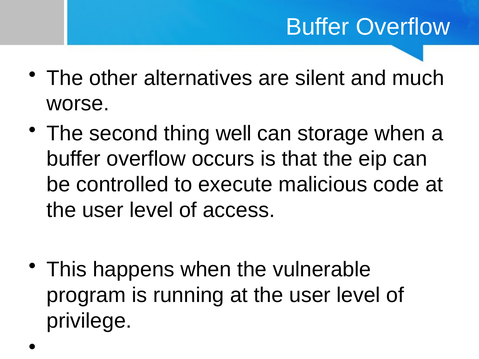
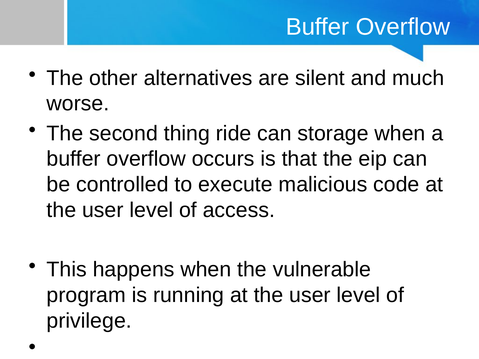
well: well -> ride (234, 134)
